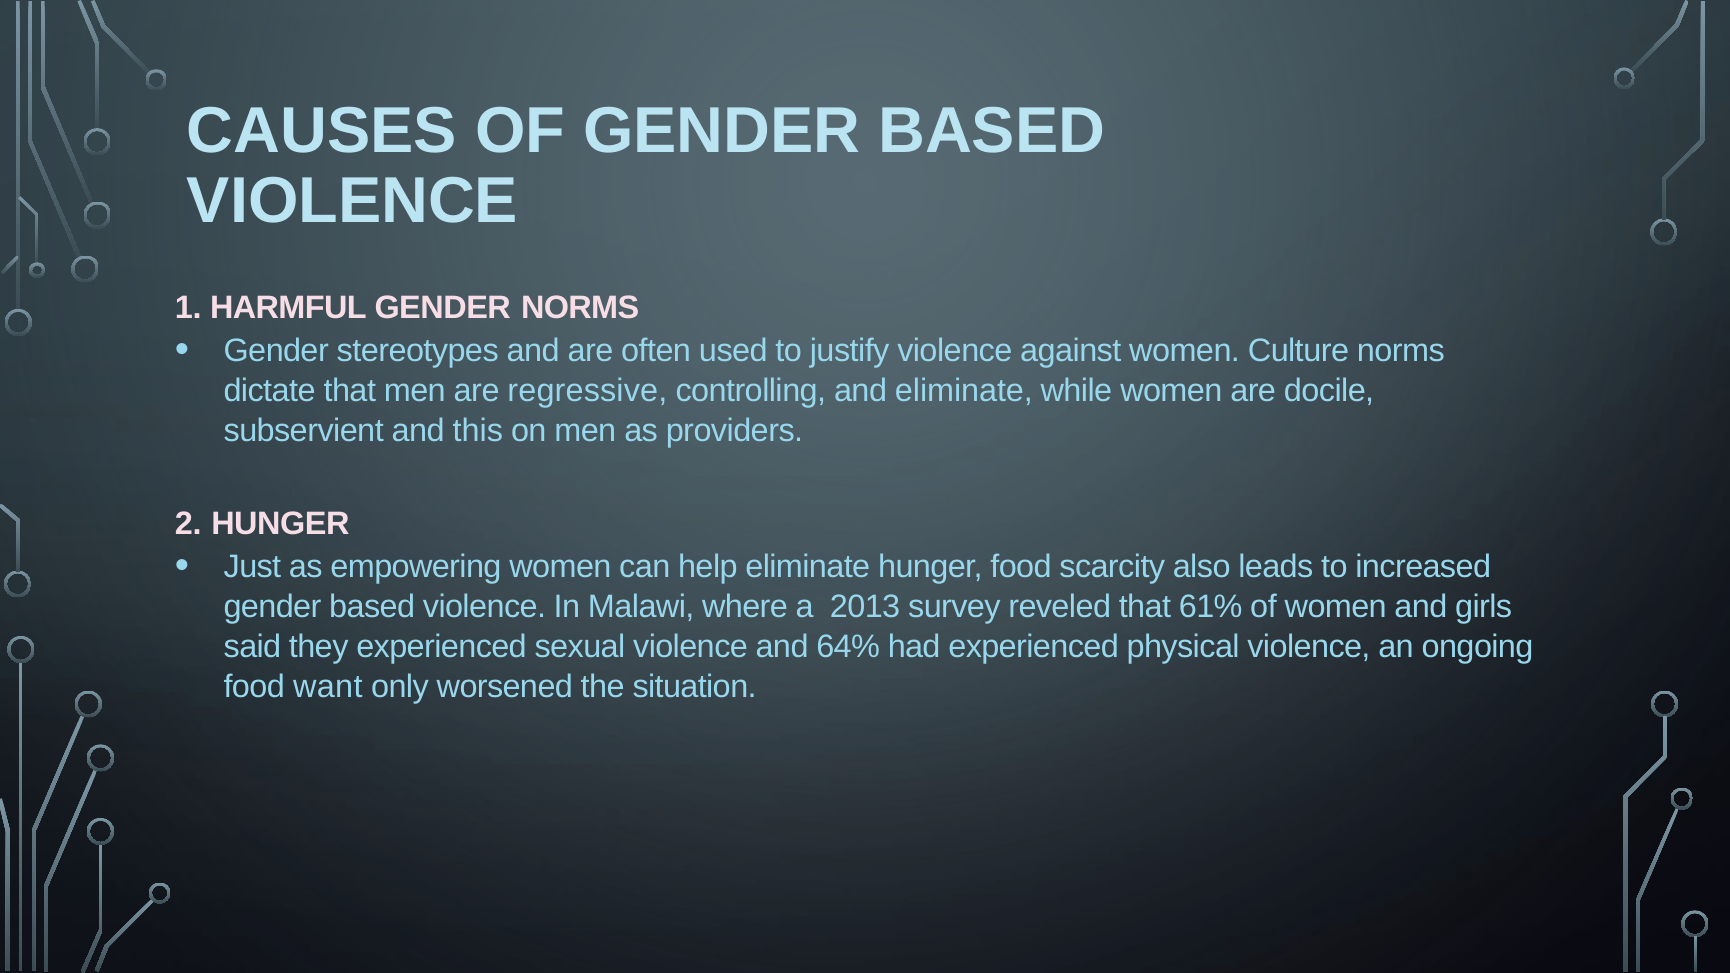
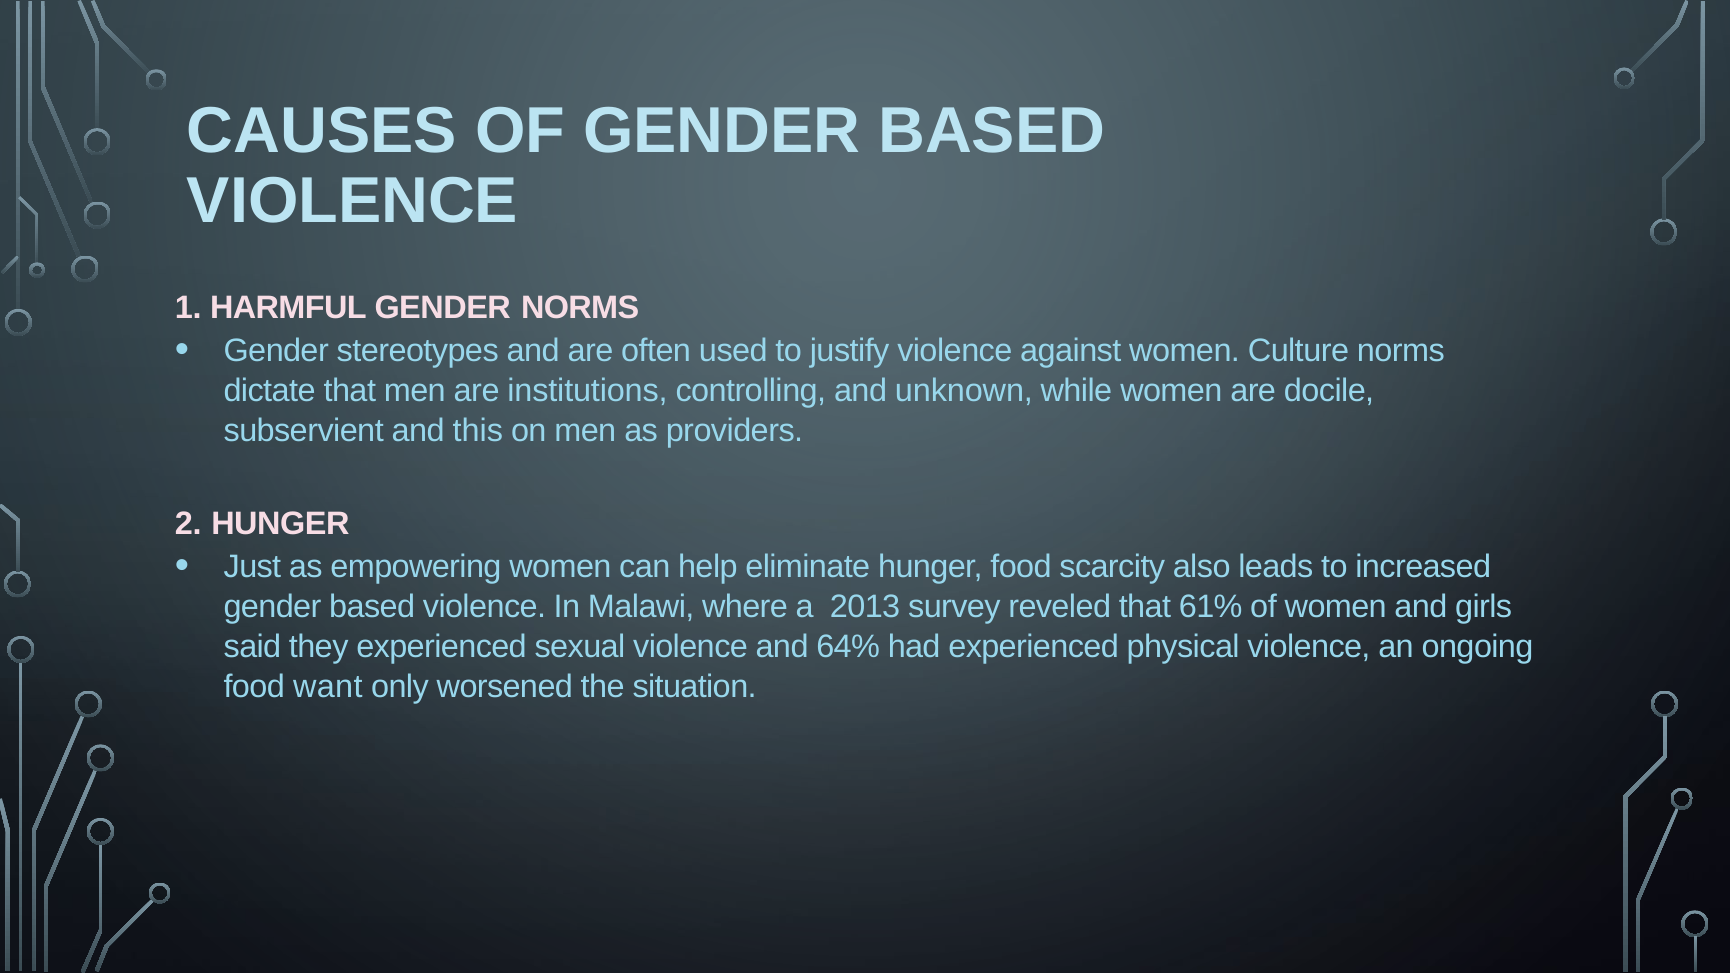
regressive: regressive -> institutions (588, 391)
and eliminate: eliminate -> unknown (964, 391)
